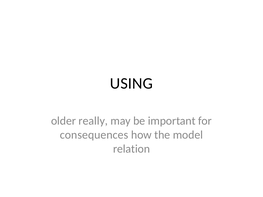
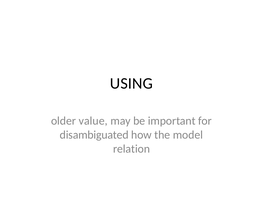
really: really -> value (93, 121)
consequences: consequences -> disambiguated (94, 135)
